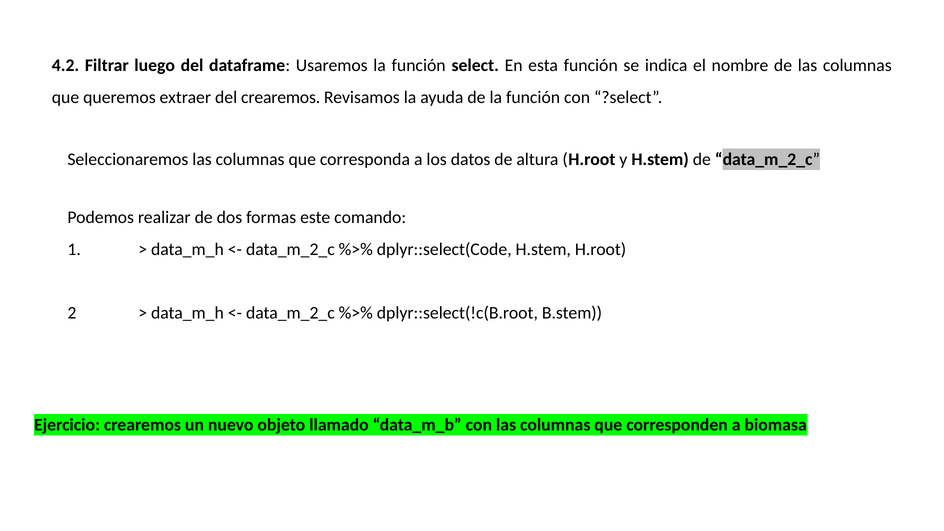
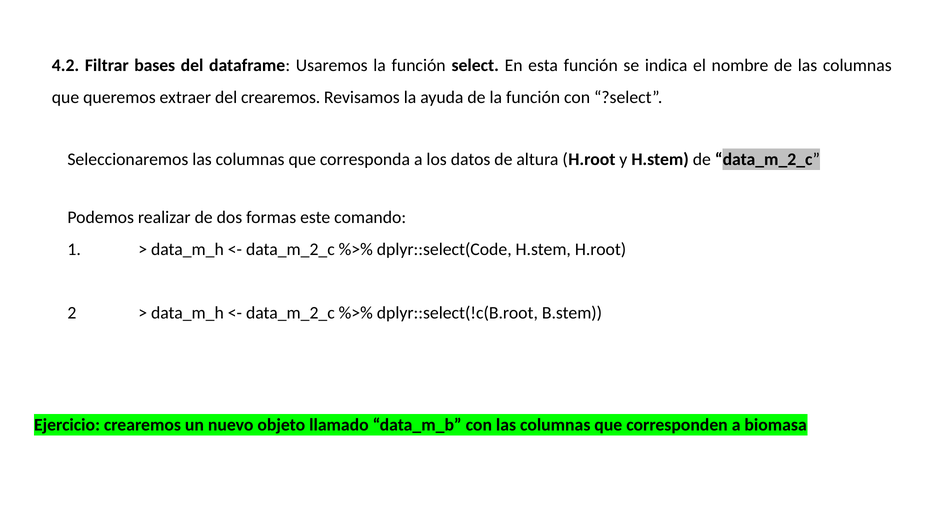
luego: luego -> bases (155, 65)
